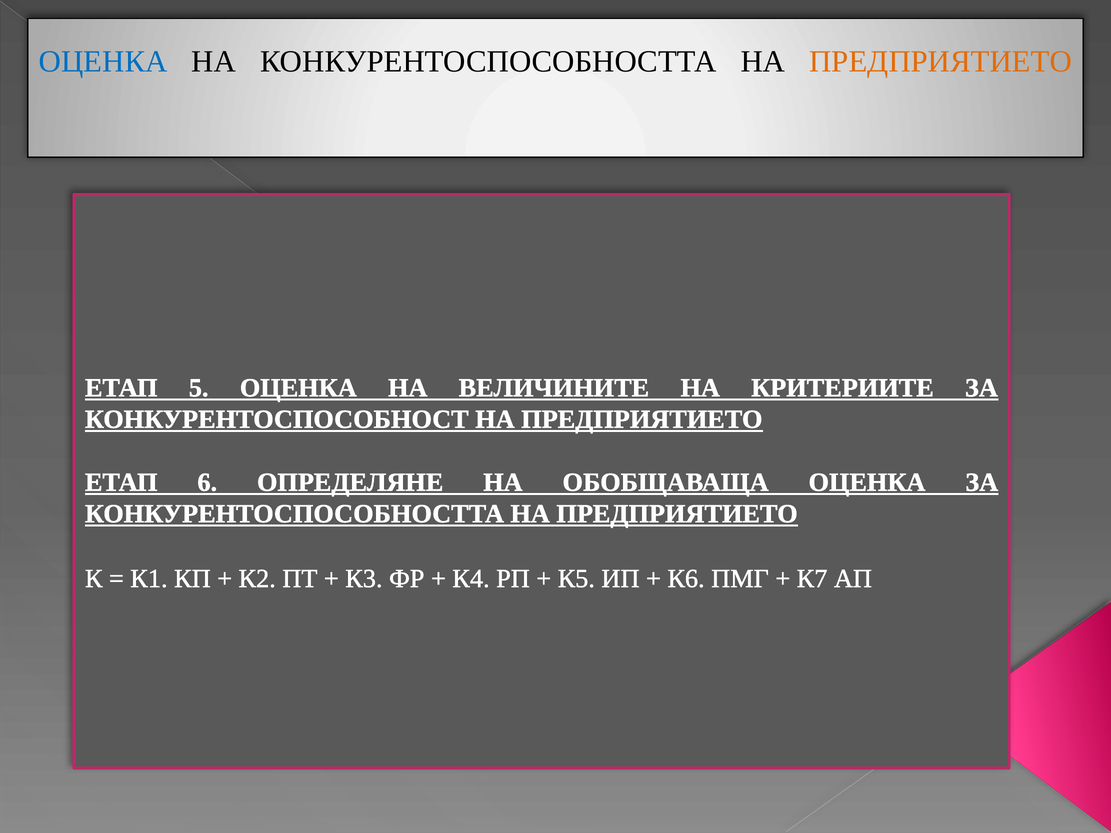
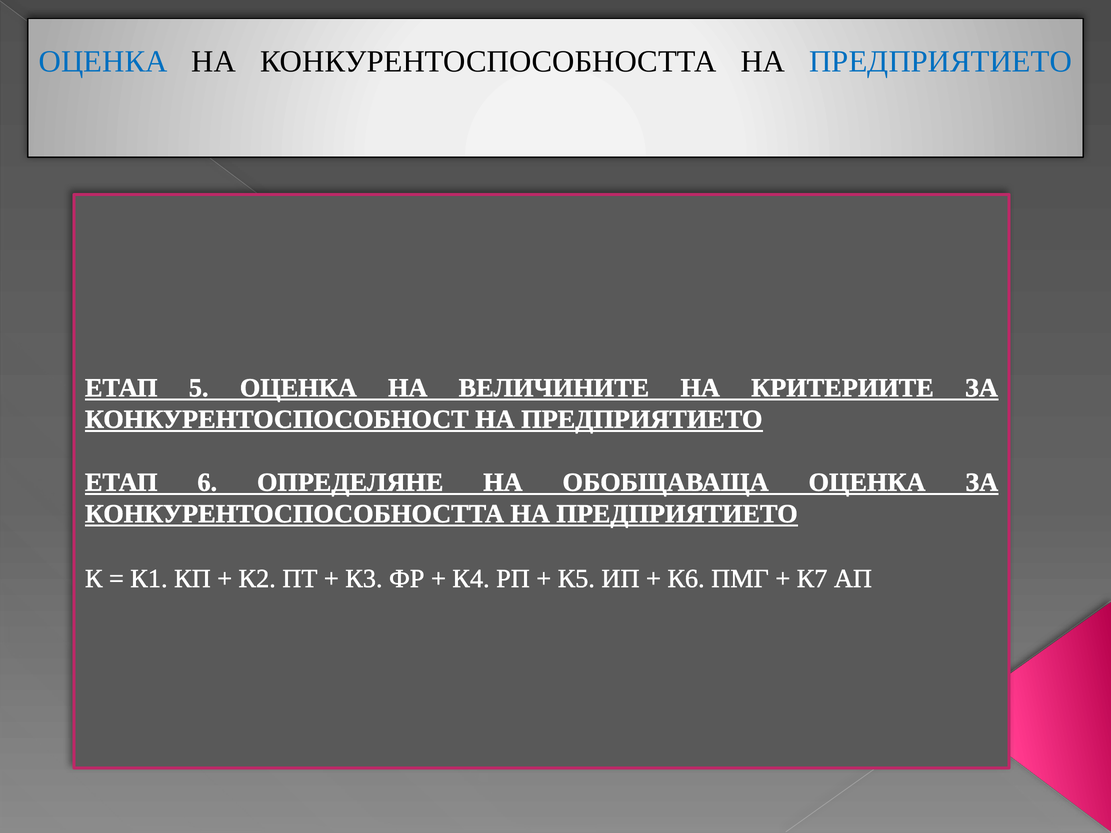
ПРЕДПРИЯТИЕТО colour: orange -> blue (941, 61)
